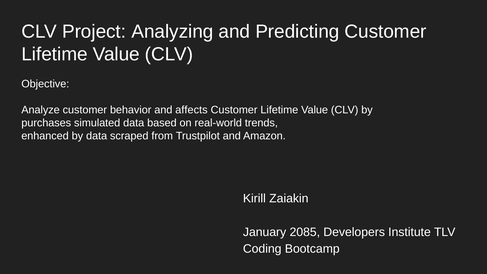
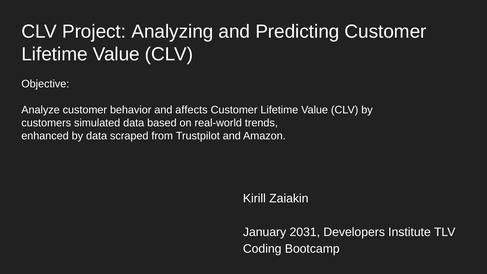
purchases: purchases -> customers (46, 123)
2085: 2085 -> 2031 (305, 232)
